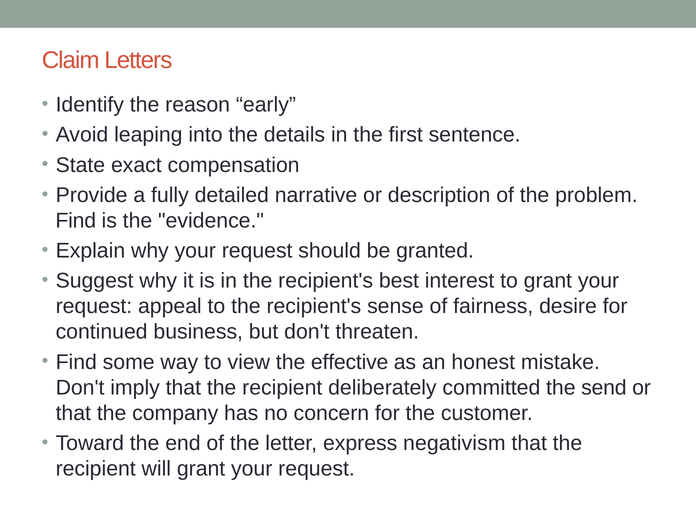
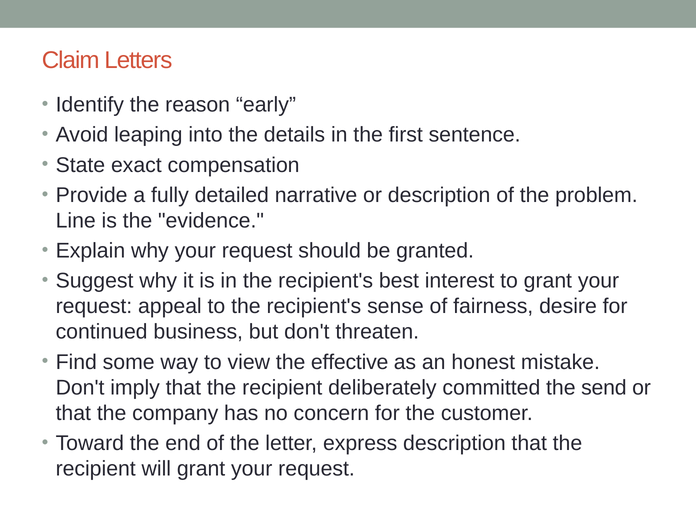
Find: Find -> Line (76, 221)
express negativism: negativism -> description (454, 443)
